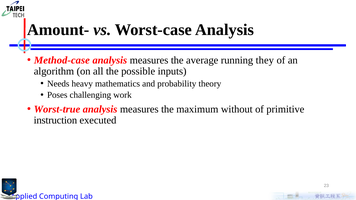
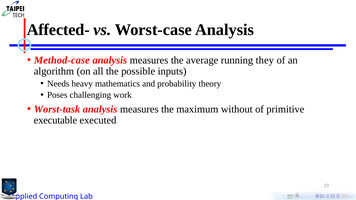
Amount-: Amount- -> Affected- (58, 30)
Worst-true: Worst-true -> Worst-task (57, 109)
instruction: instruction -> executable (55, 120)
